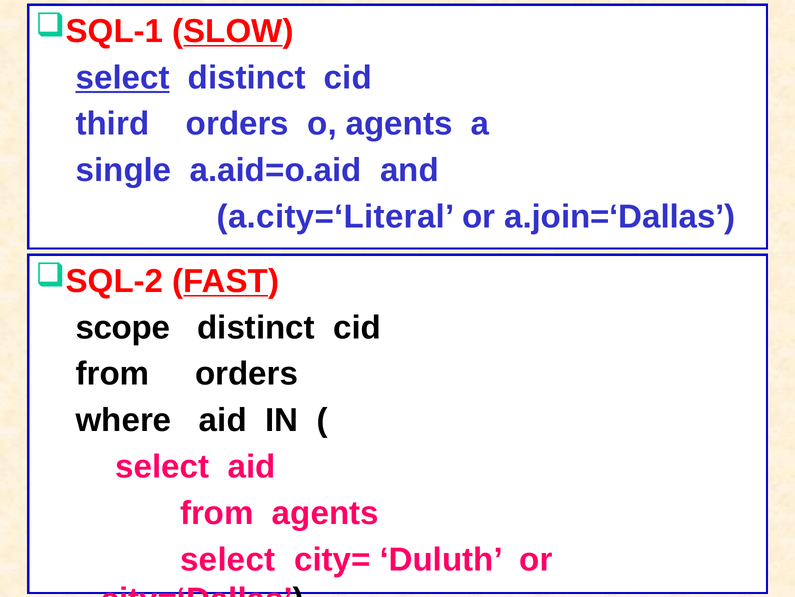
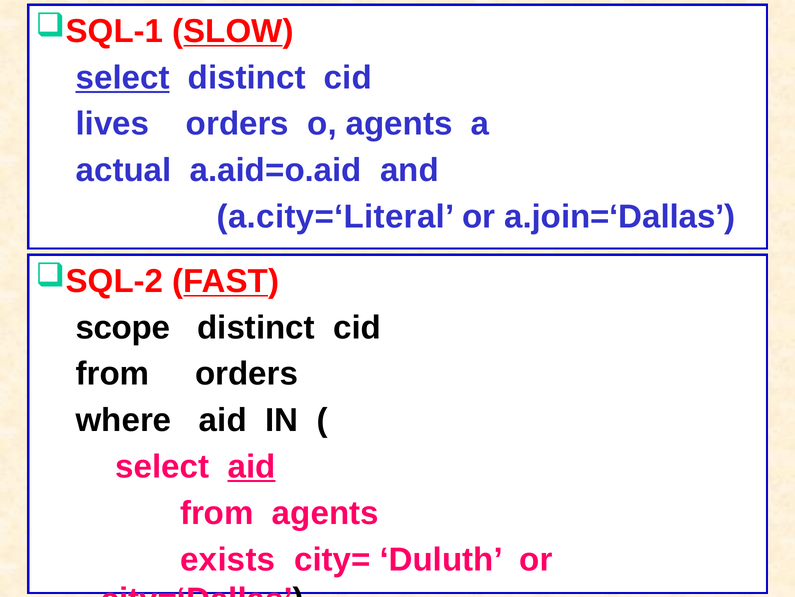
third: third -> lives (113, 124)
single: single -> actual (124, 170)
aid underline: none -> present (252, 466)
select: select -> exists (228, 559)
